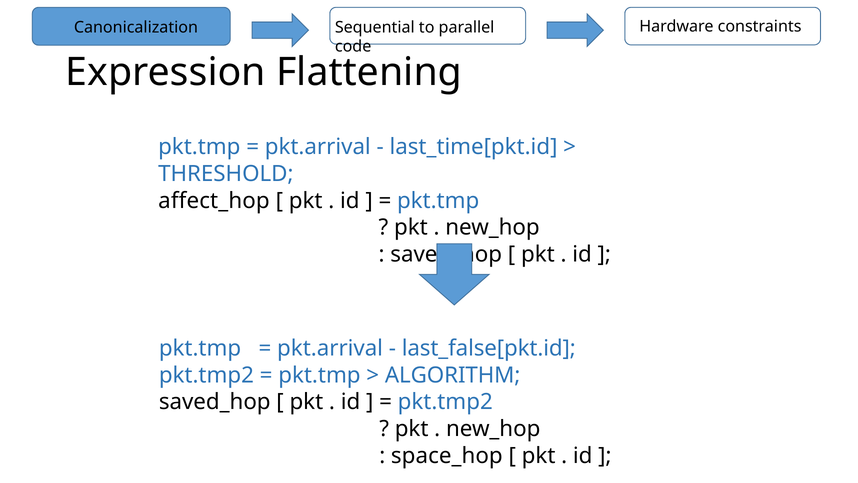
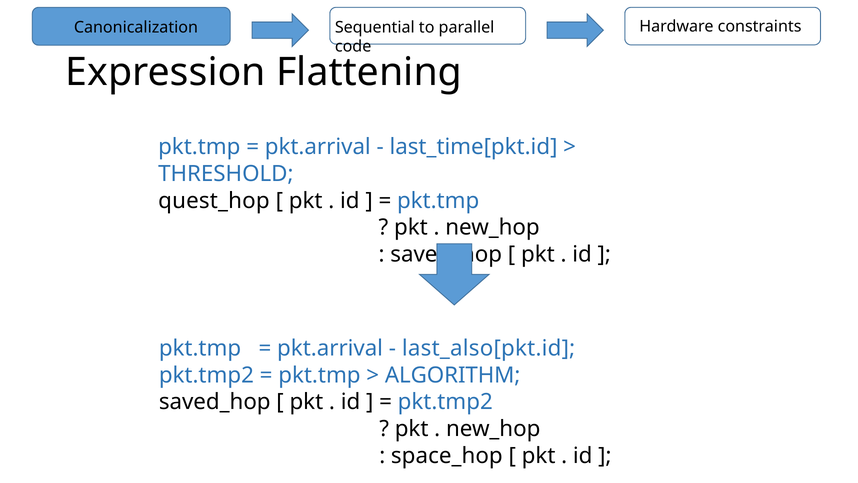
affect_hop: affect_hop -> quest_hop (214, 200)
last_false[pkt.id: last_false[pkt.id -> last_also[pkt.id (489, 348)
